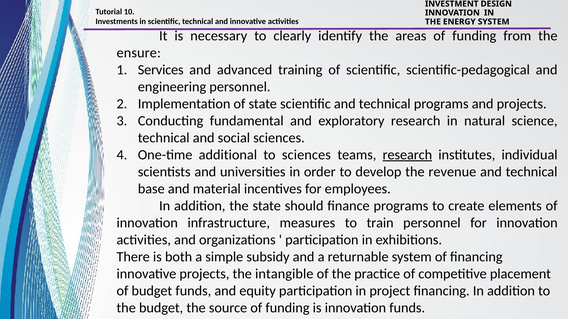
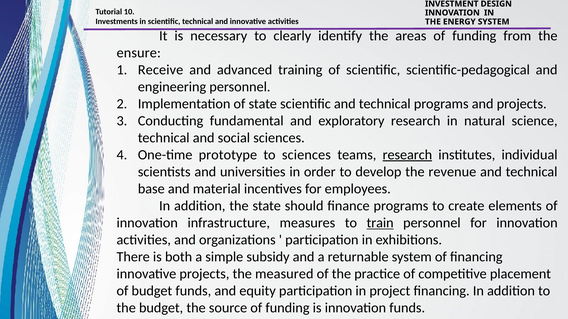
Services: Services -> Receive (161, 70)
additional: additional -> prototype (228, 155)
train underline: none -> present (380, 223)
intangible: intangible -> measured (284, 274)
